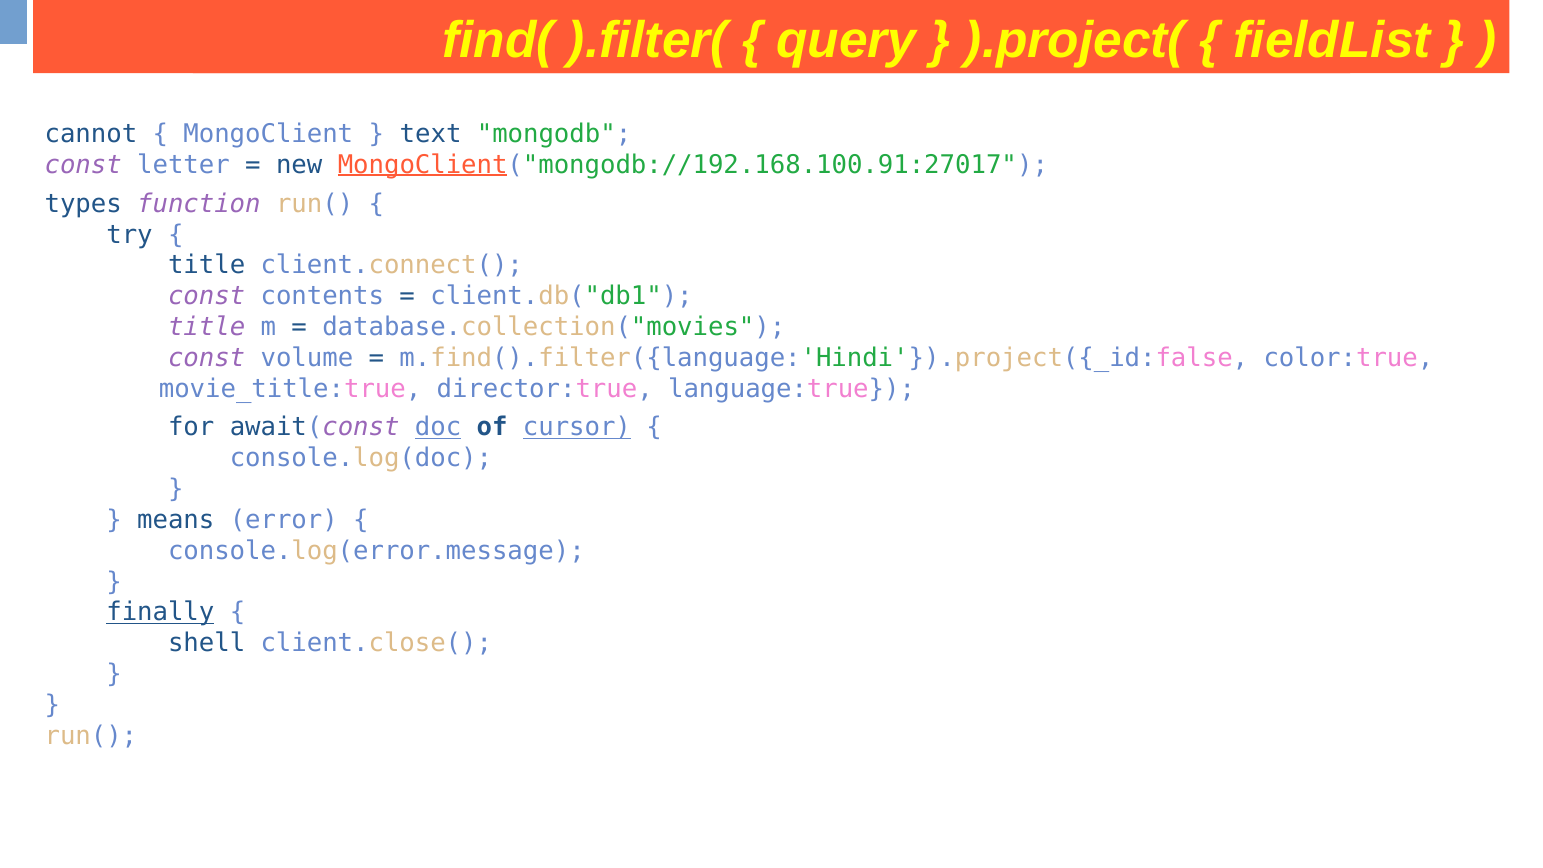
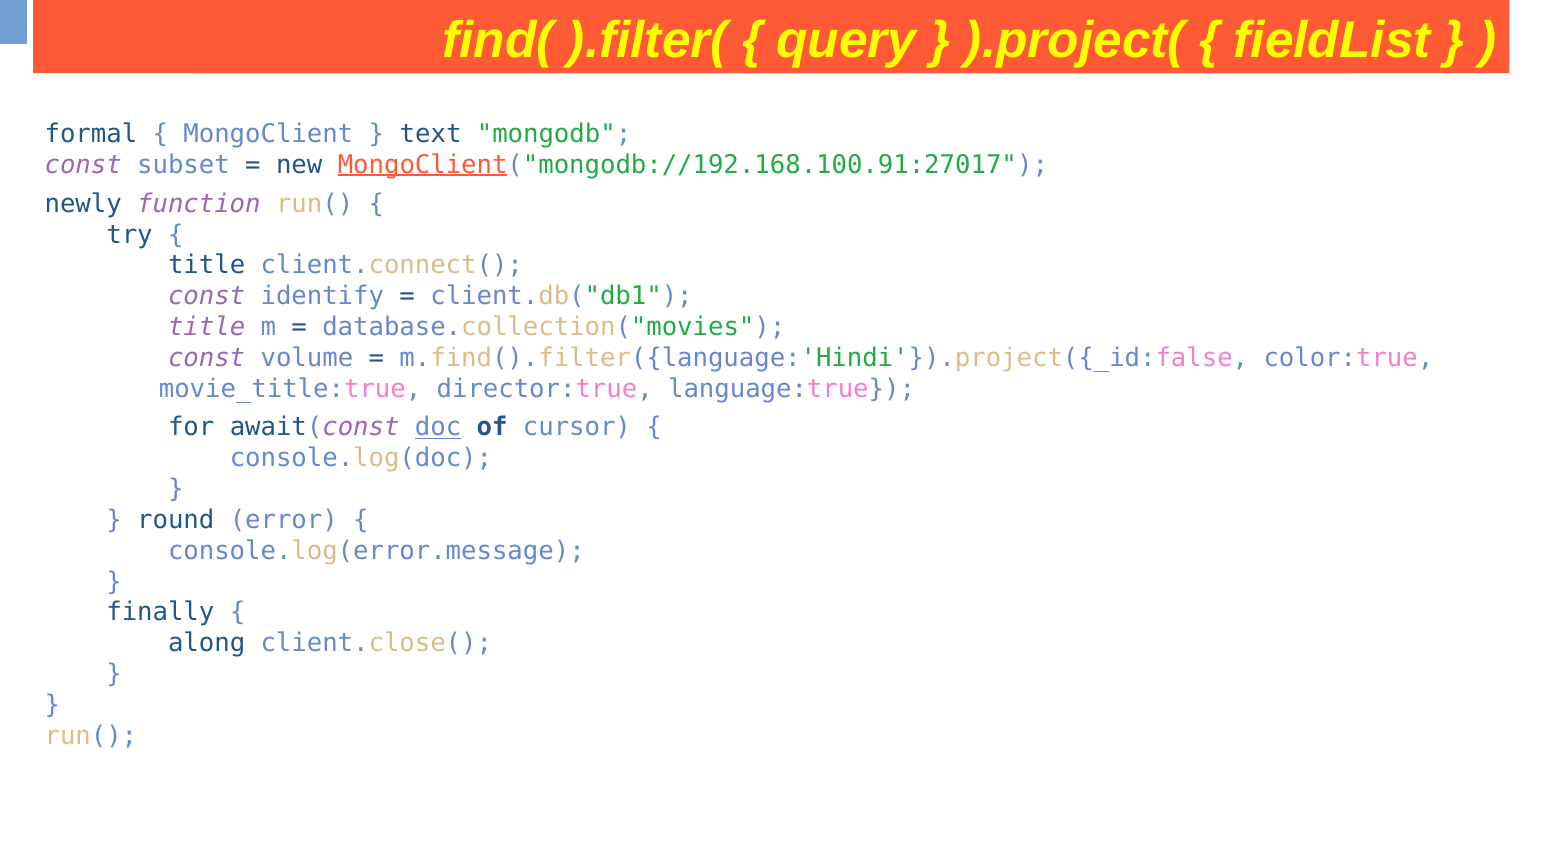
cannot: cannot -> formal (91, 134)
letter: letter -> subset (183, 165)
types: types -> newly (83, 204)
contents: contents -> identify (322, 296)
cursor underline: present -> none (577, 427)
means: means -> round (176, 520)
finally underline: present -> none (160, 612)
shell: shell -> along (207, 643)
